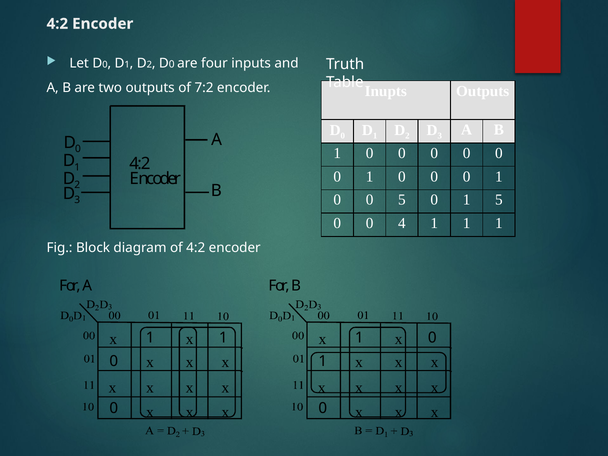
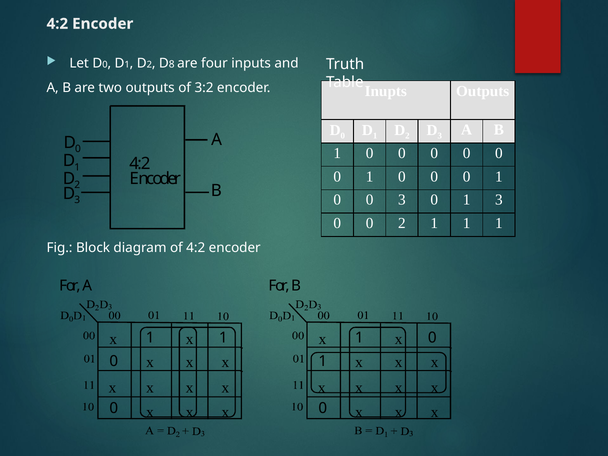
0: 0 -> 8 (172, 64)
7:2: 7:2 -> 3:2 (204, 88)
0 5: 5 -> 3 (402, 200)
1 5: 5 -> 3 (499, 200)
0 4: 4 -> 2 (402, 223)
